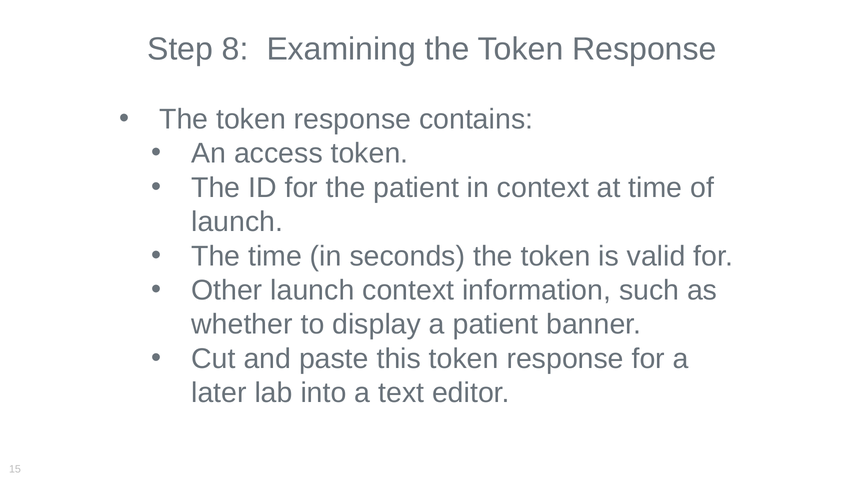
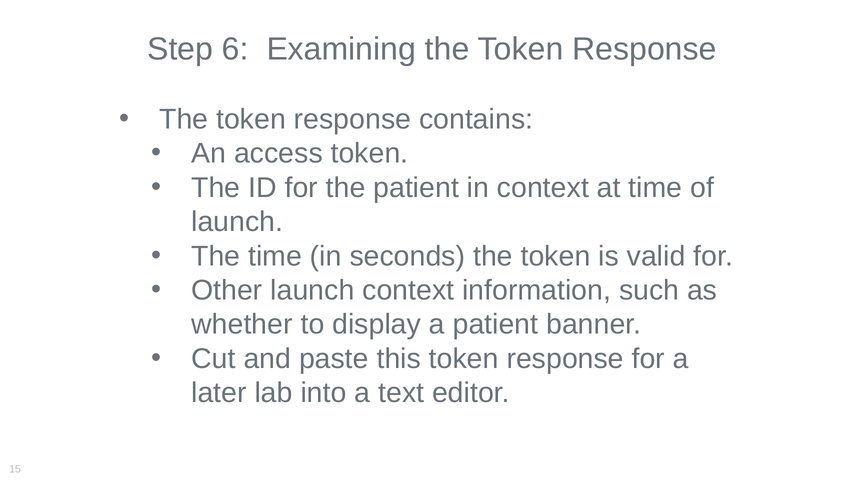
8: 8 -> 6 (235, 49)
